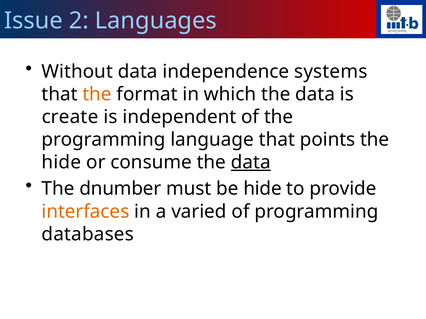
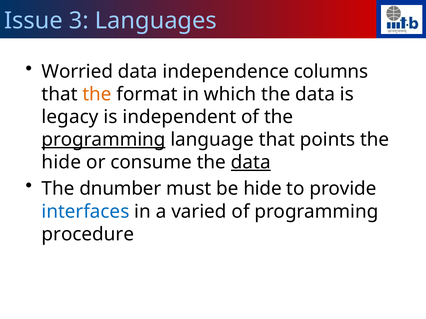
2: 2 -> 3 (79, 21)
Without: Without -> Worried (77, 72)
systems: systems -> columns (331, 72)
create: create -> legacy (70, 117)
programming underline: none -> present (104, 140)
interfaces colour: orange -> blue (85, 212)
databases: databases -> procedure (88, 234)
